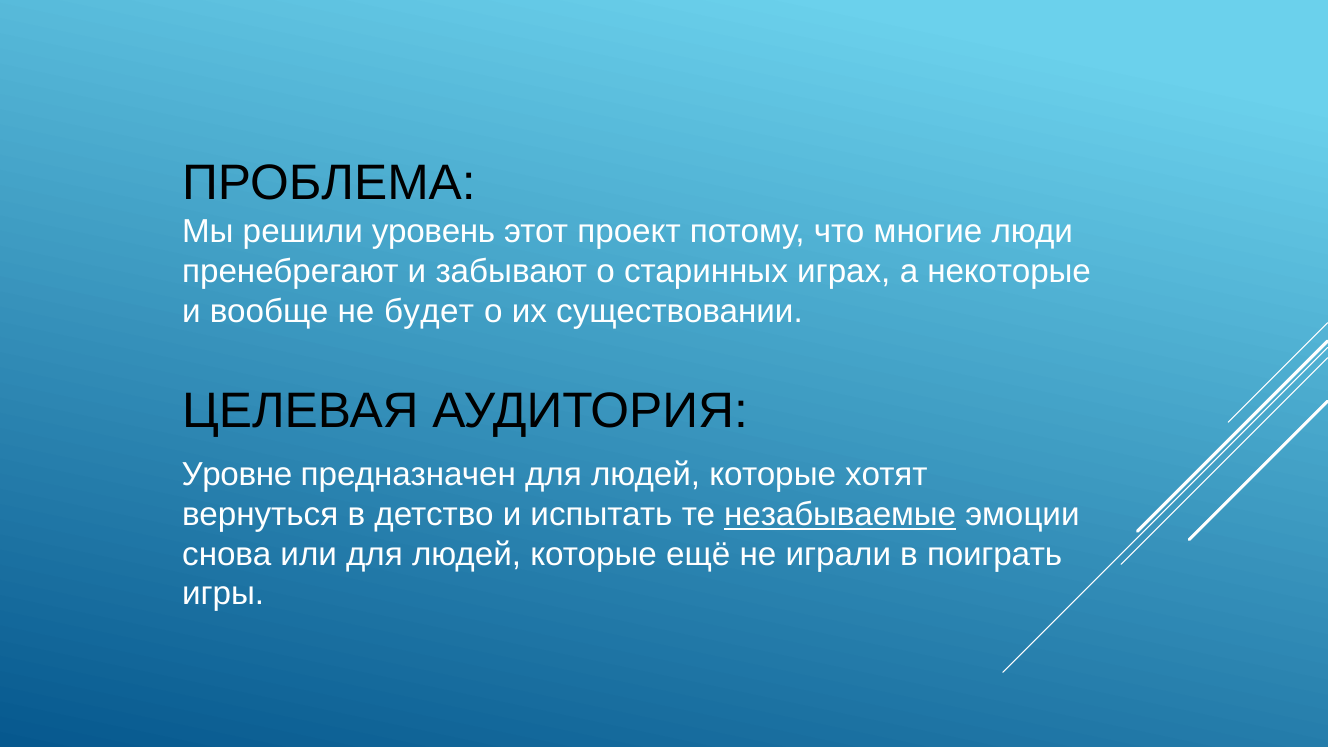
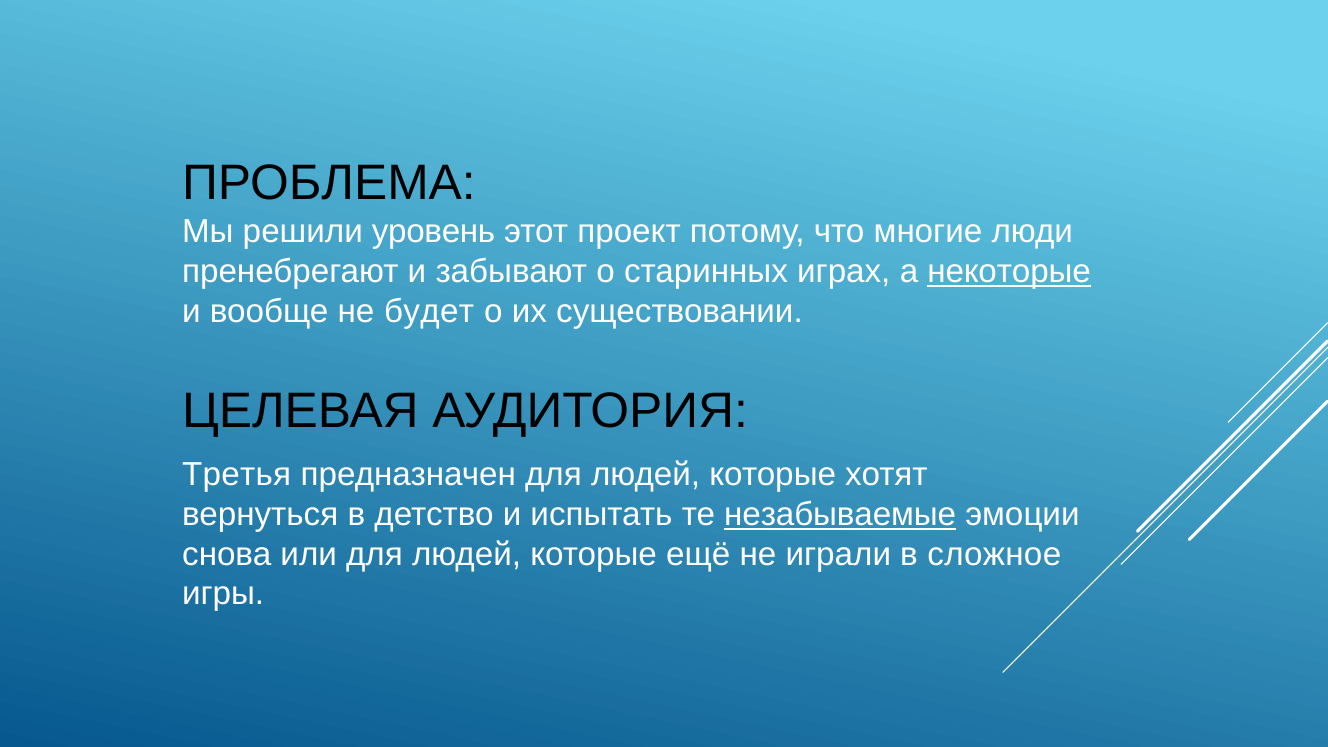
некоторые underline: none -> present (1009, 272)
Уровне: Уровне -> Третья (237, 474)
поиграть: поиграть -> сложное (994, 554)
